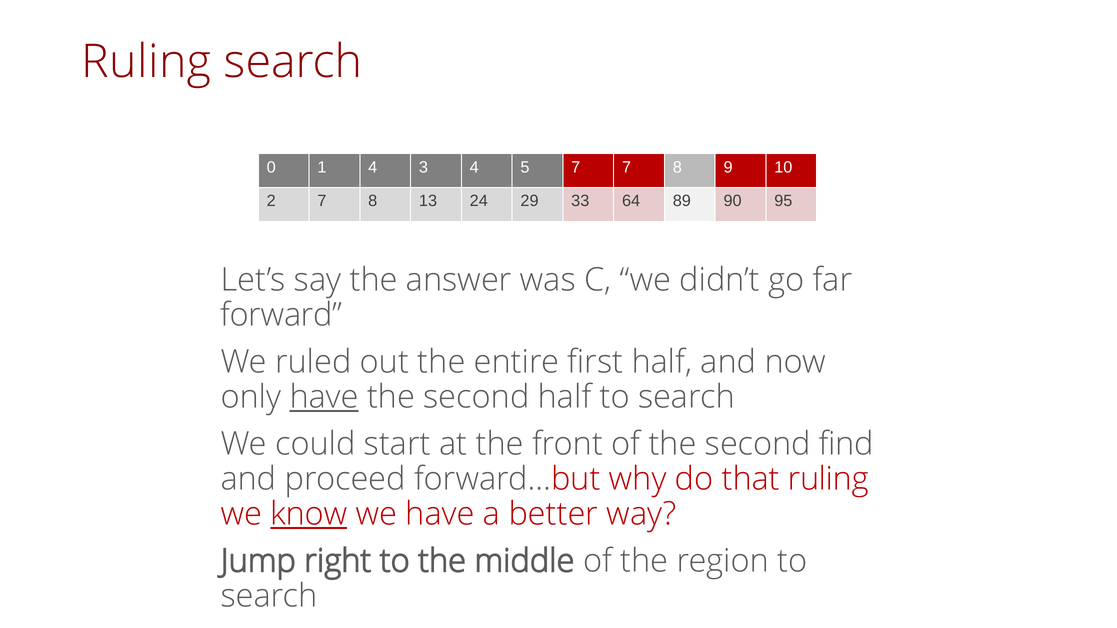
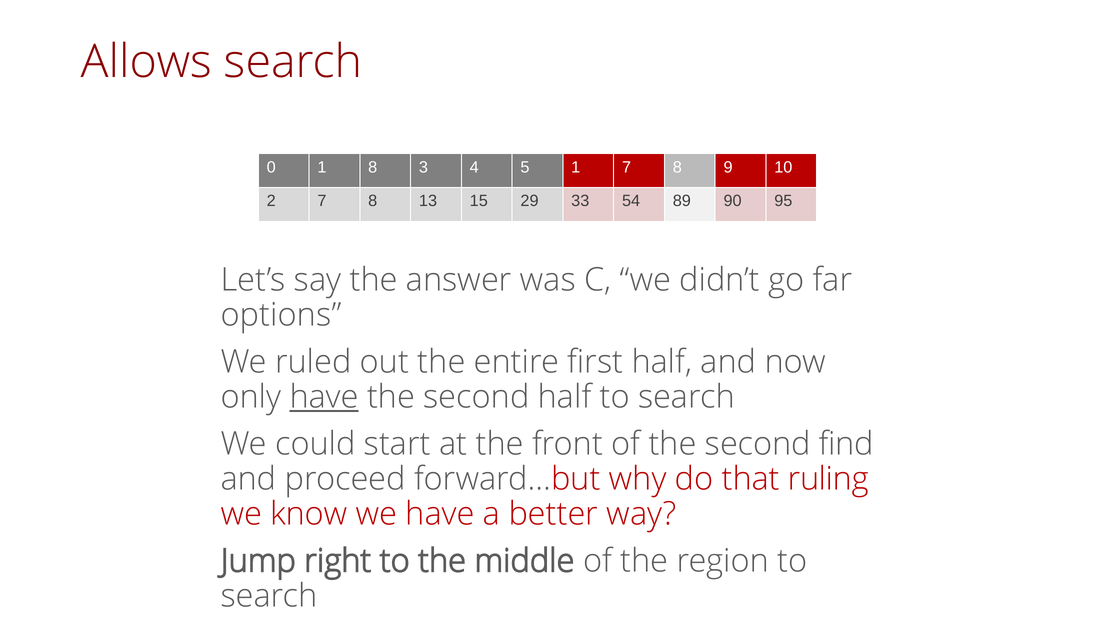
Ruling: Ruling -> Allows (146, 62)
1 4: 4 -> 8 (373, 167)
5 7: 7 -> 1 (576, 167)
24: 24 -> 15 (479, 201)
64: 64 -> 54 (631, 201)
forward: forward -> options (281, 315)
know underline: present -> none (309, 514)
